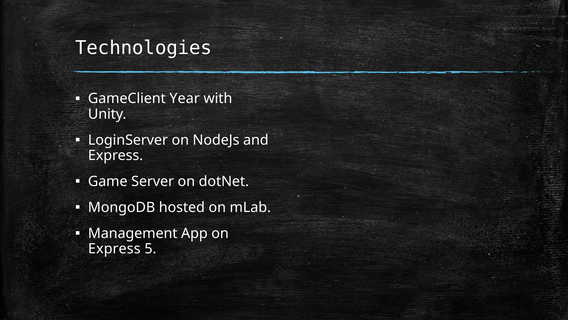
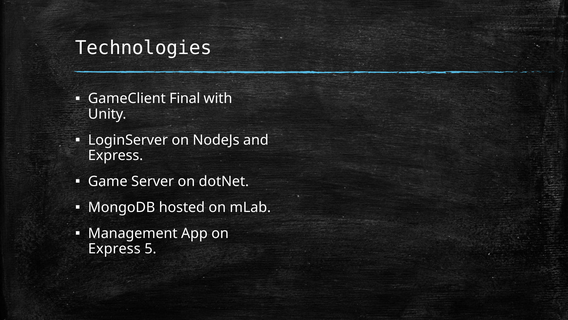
Year: Year -> Final (185, 98)
